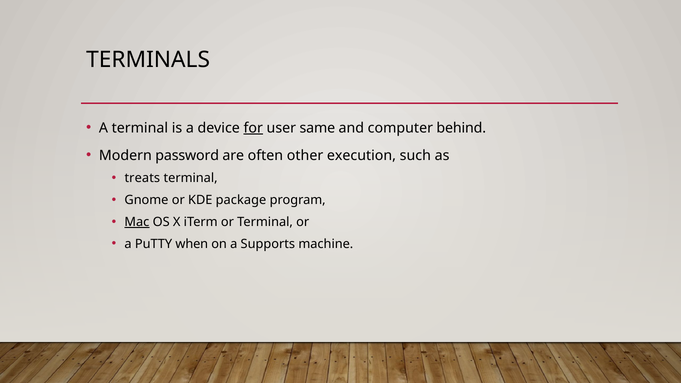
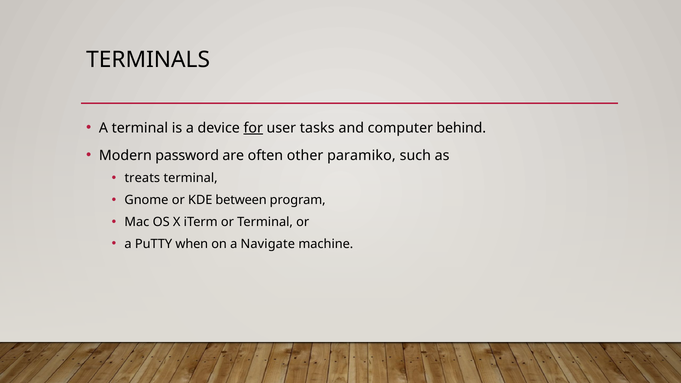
same: same -> tasks (317, 128)
execution: execution -> paramiko (361, 156)
package: package -> between (241, 200)
Mac underline: present -> none (137, 222)
Supports: Supports -> Navigate (268, 244)
